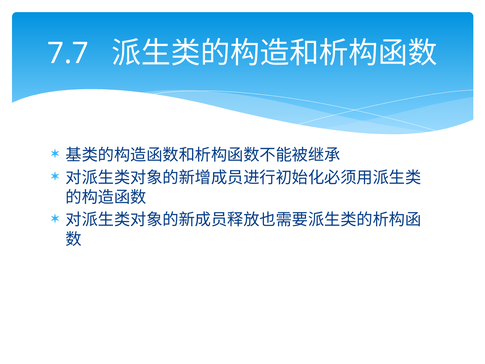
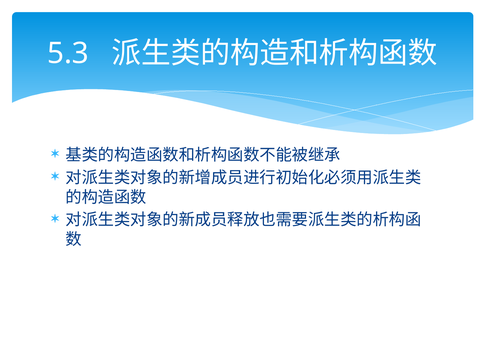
7.7: 7.7 -> 5.3 (68, 53)
